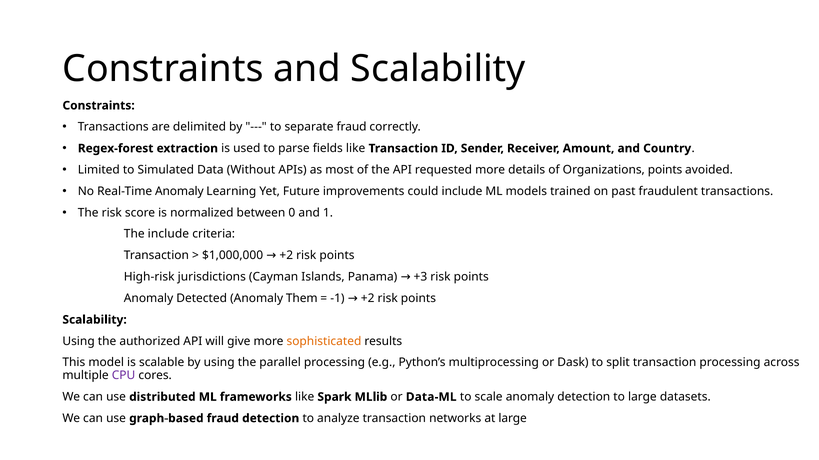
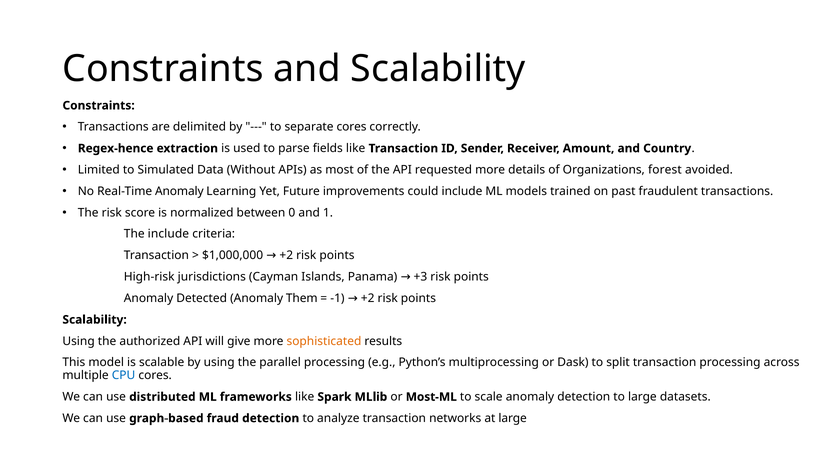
separate fraud: fraud -> cores (352, 127)
Regex-forest: Regex-forest -> Regex-hence (116, 149)
Organizations points: points -> forest (665, 170)
CPU colour: purple -> blue (124, 376)
Data-ML: Data-ML -> Most-ML (431, 397)
